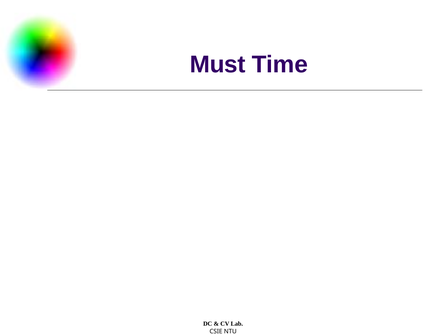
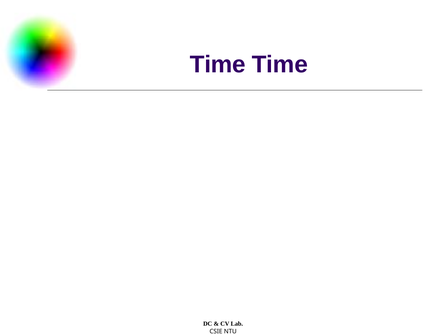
Must: Must -> Time (218, 65)
